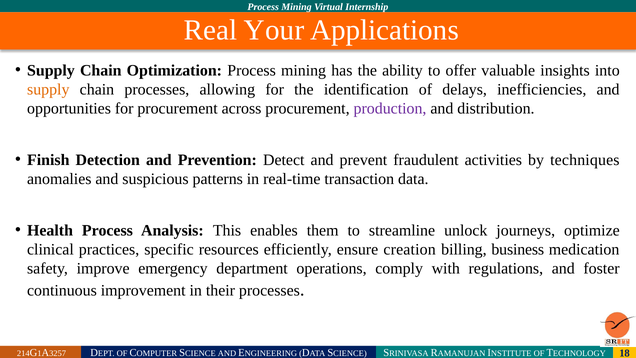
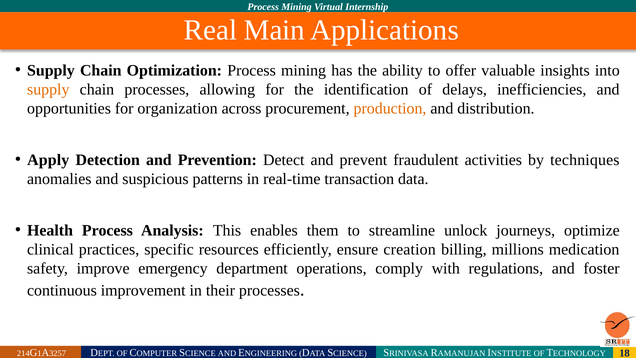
Your: Your -> Main (274, 30)
for procurement: procurement -> organization (178, 108)
production colour: purple -> orange (390, 108)
Finish: Finish -> Apply (48, 160)
business: business -> millions (518, 249)
